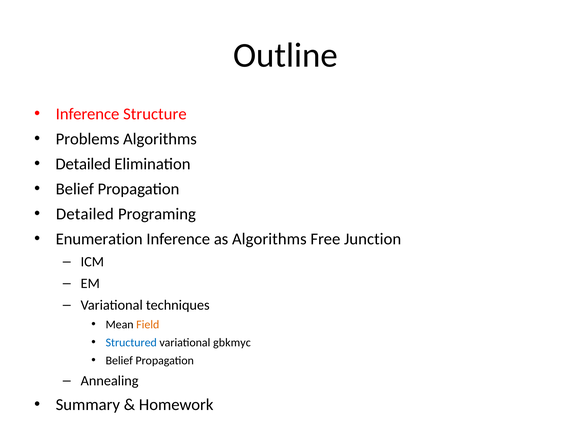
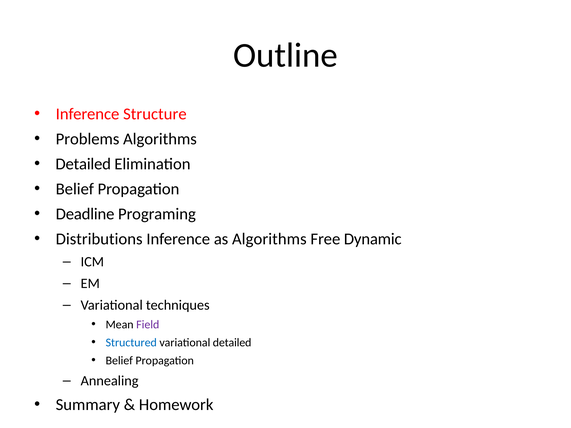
Detailed: Detailed -> Deadline (85, 214)
Enumeration: Enumeration -> Distributions (99, 239)
Junction: Junction -> Dynamic (373, 239)
Field colour: orange -> purple (148, 325)
variational gbkmyc: gbkmyc -> detailed (232, 343)
